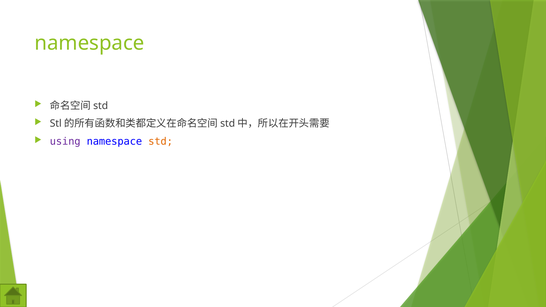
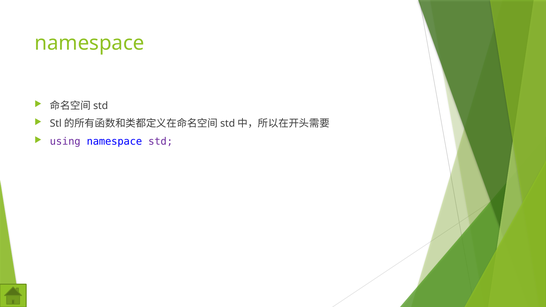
std colour: orange -> purple (161, 142)
